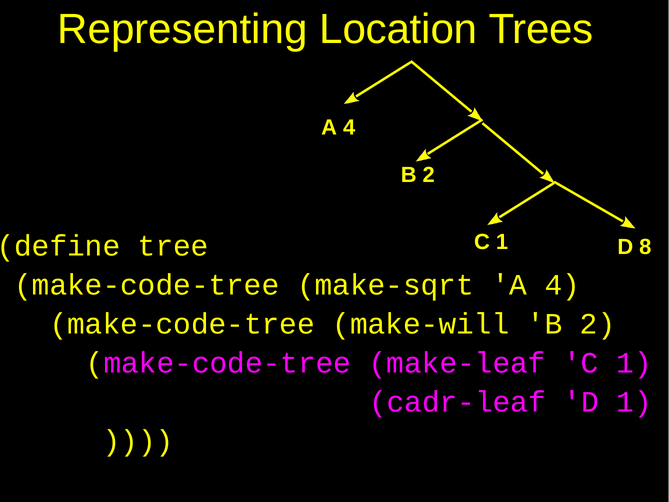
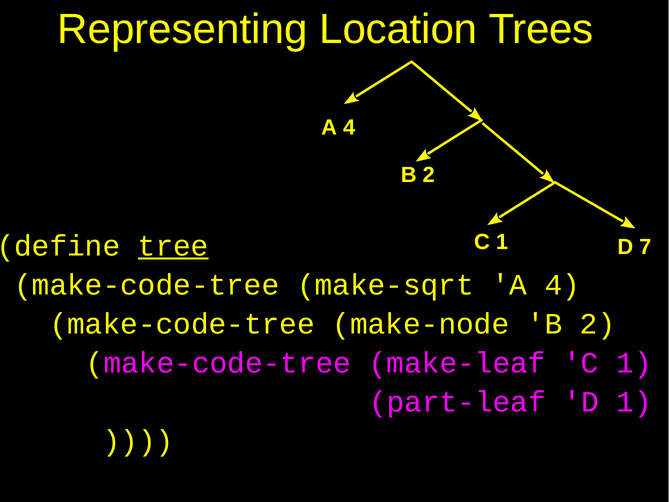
8: 8 -> 7 (645, 247)
tree underline: none -> present (173, 246)
make-will: make-will -> make-node (421, 323)
cadr-leaf: cadr-leaf -> part-leaf (457, 402)
